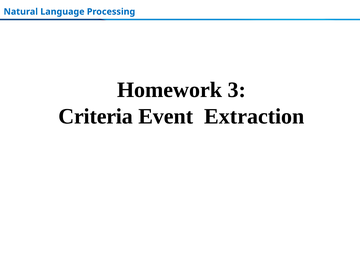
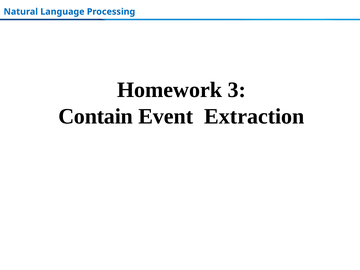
Criteria: Criteria -> Contain (96, 116)
